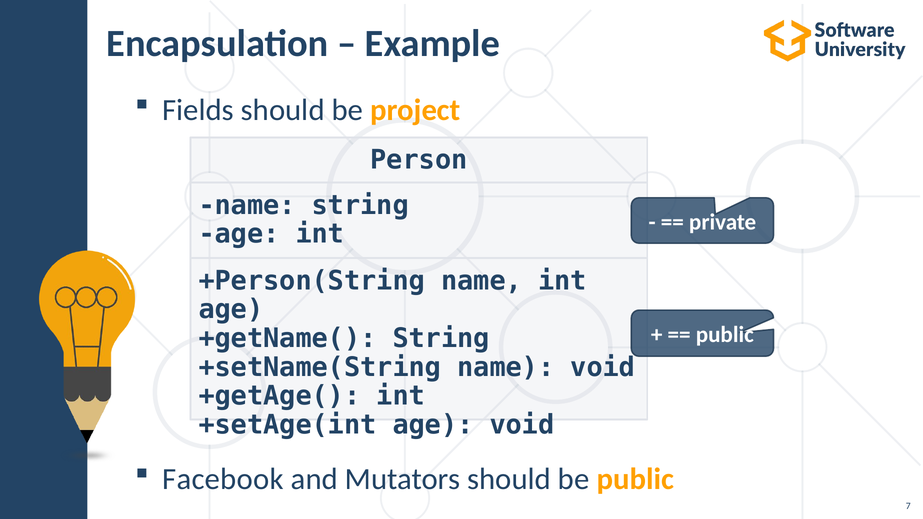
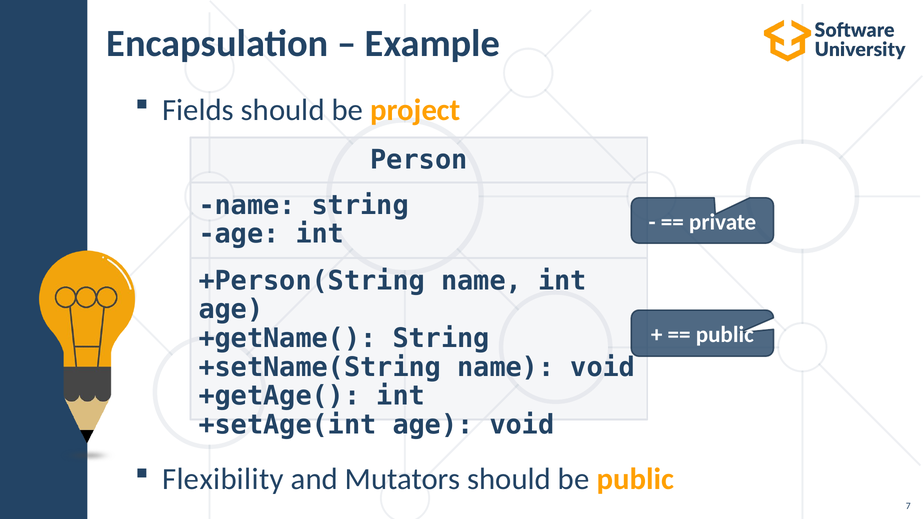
Facebook: Facebook -> Flexibility (223, 479)
